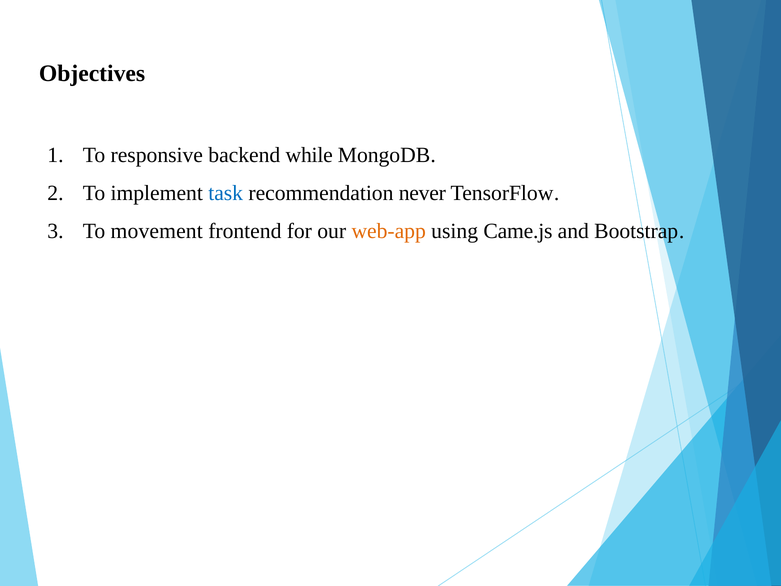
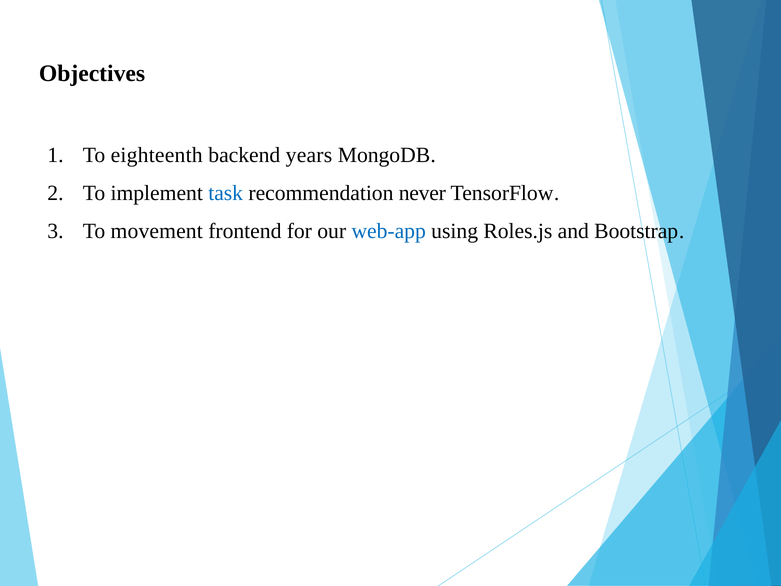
responsive: responsive -> eighteenth (157, 155)
while: while -> years (309, 155)
web-app colour: orange -> blue (389, 231)
Came.js: Came.js -> Roles.js (518, 231)
